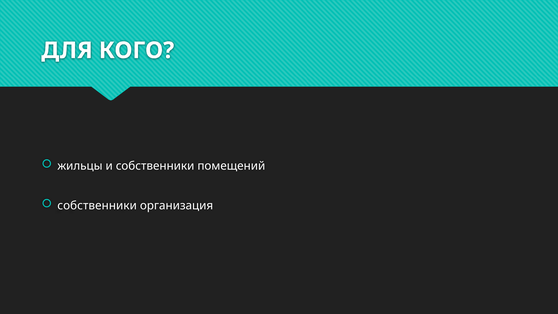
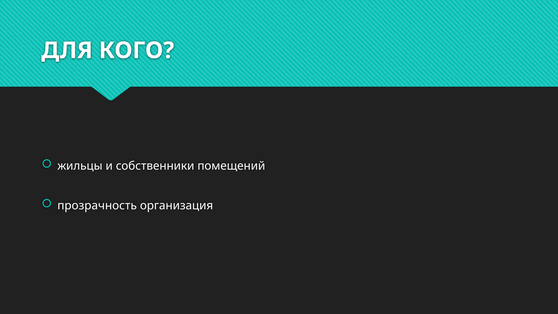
собственники: собственники -> прозрачность (97, 206)
